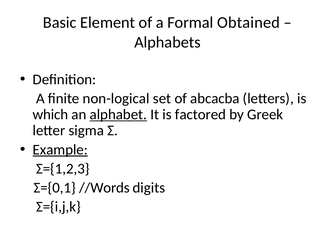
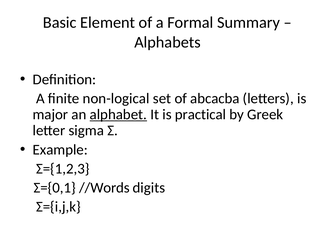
Obtained: Obtained -> Summary (249, 23)
which: which -> major (50, 115)
factored: factored -> practical (201, 115)
Example underline: present -> none (60, 150)
